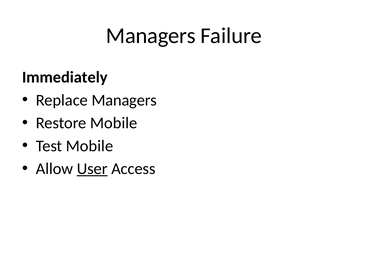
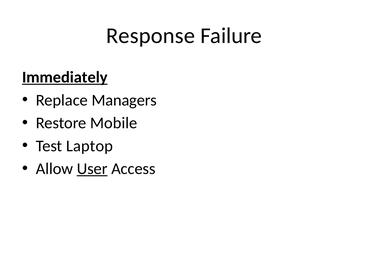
Managers: Managers -> Response (151, 36)
Immediately underline: none -> present (65, 77)
Test Mobile: Mobile -> Laptop (89, 146)
